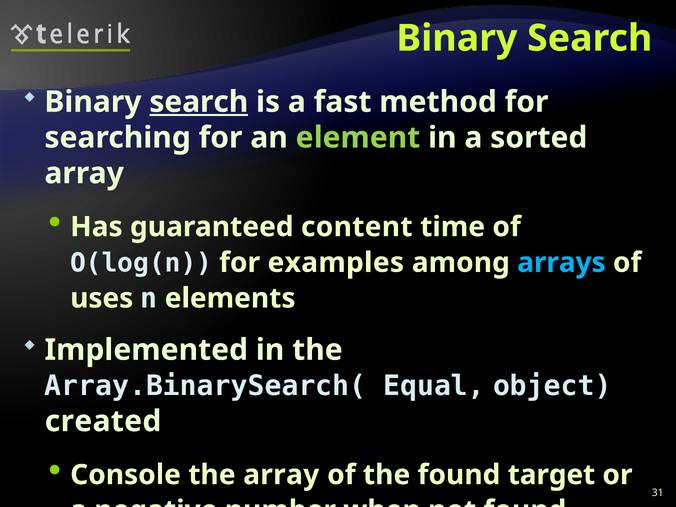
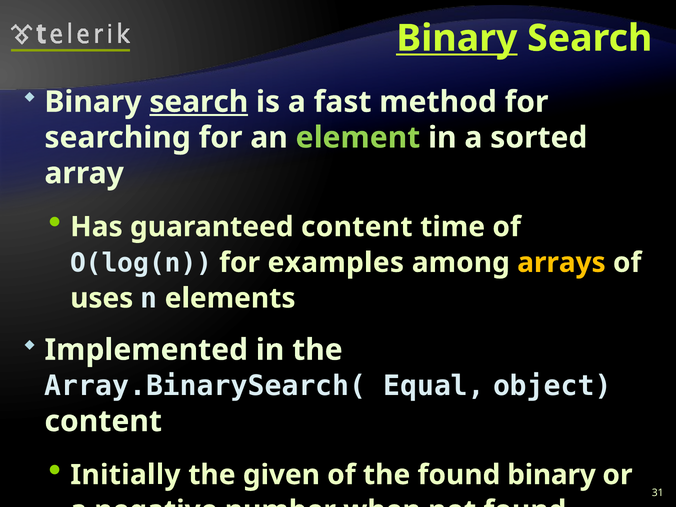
Binary underline: none -> present (457, 38)
arrays colour: light blue -> yellow (561, 263)
created: created -> content (103, 421)
Console: Console -> Initially (125, 475)
the array: array -> given (281, 475)
found target: target -> binary (552, 475)
